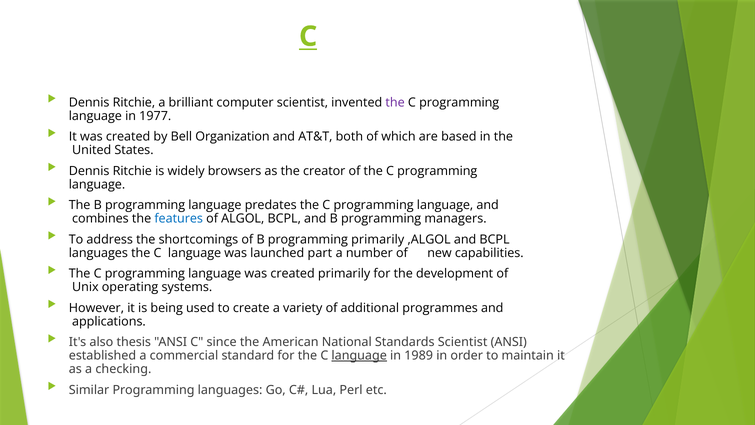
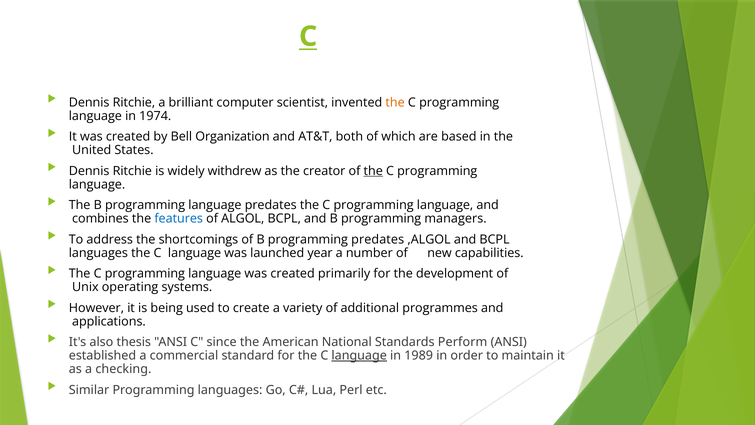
the colour: purple -> orange (395, 102)
1977: 1977 -> 1974 (155, 116)
browsers: browsers -> withdrew (235, 171)
the underline: none -> present (373, 171)
programming primarily: primarily -> predates (378, 239)
part: part -> year (320, 253)
Standards Scientist: Scientist -> Perform (463, 342)
